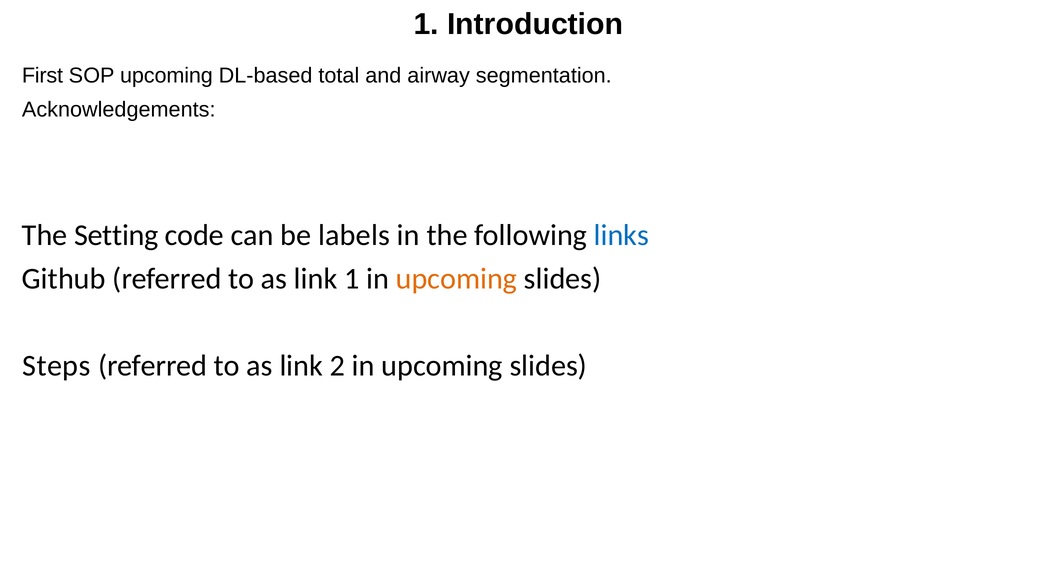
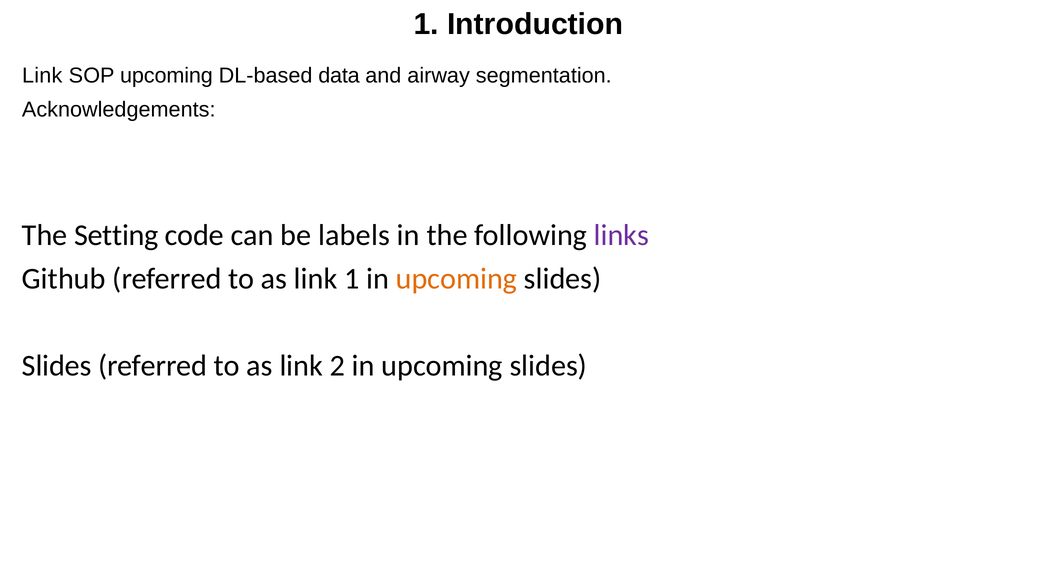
First: First -> Link (42, 76)
total: total -> data (339, 76)
links colour: blue -> purple (621, 235)
Steps: Steps -> Slides (57, 366)
